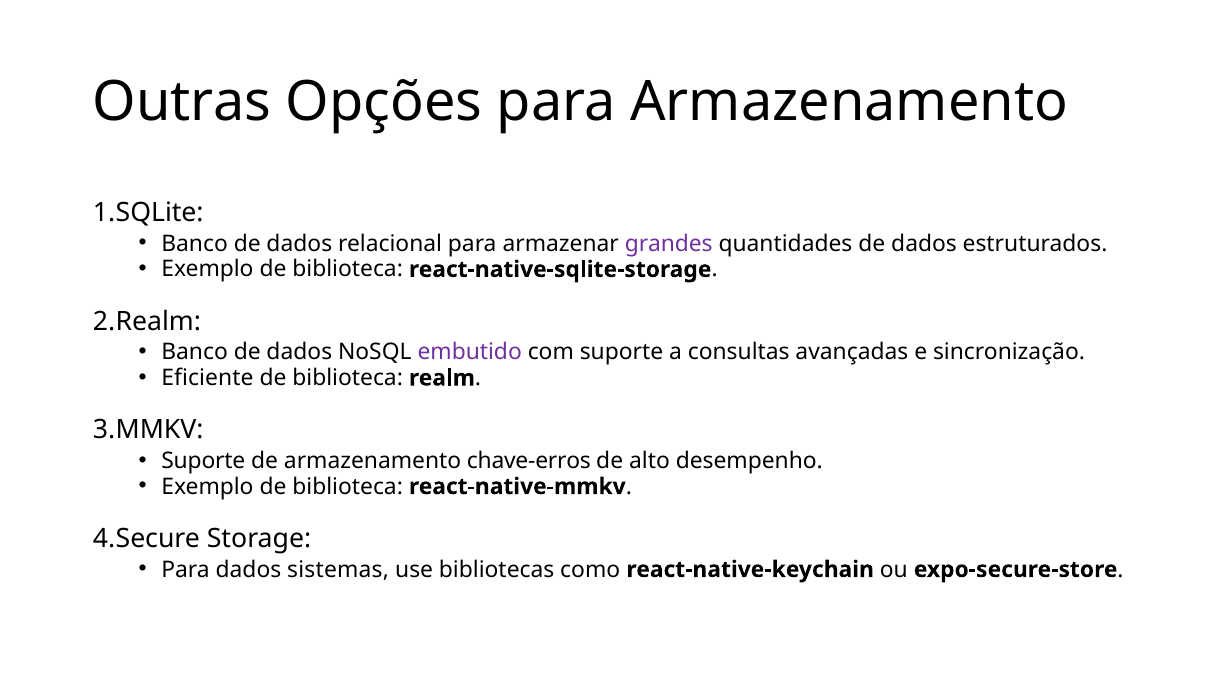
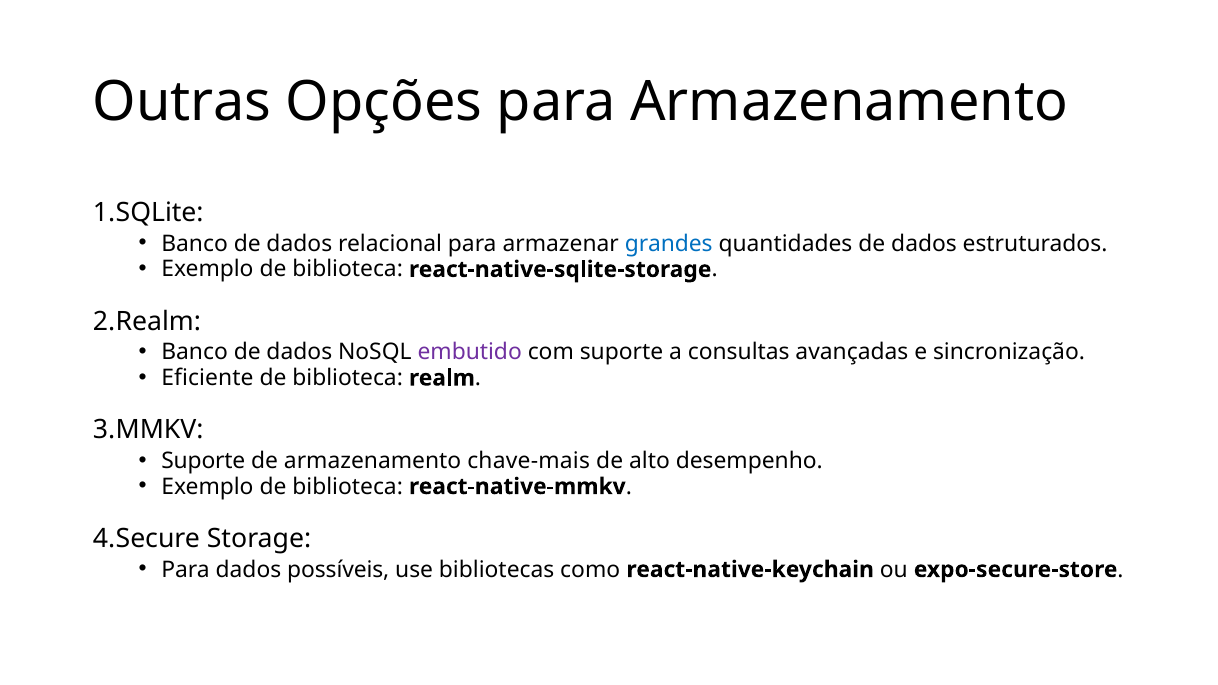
grandes colour: purple -> blue (669, 244)
chave-erros: chave-erros -> chave-mais (529, 461)
sistemas: sistemas -> possíveis (338, 570)
